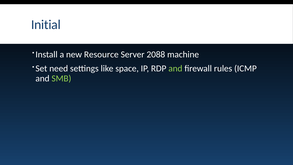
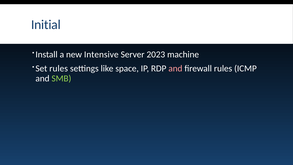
Resource: Resource -> Intensive (101, 54)
2088: 2088 -> 2023 (156, 54)
Set need: need -> rules (59, 68)
and colour: light green -> pink (175, 68)
